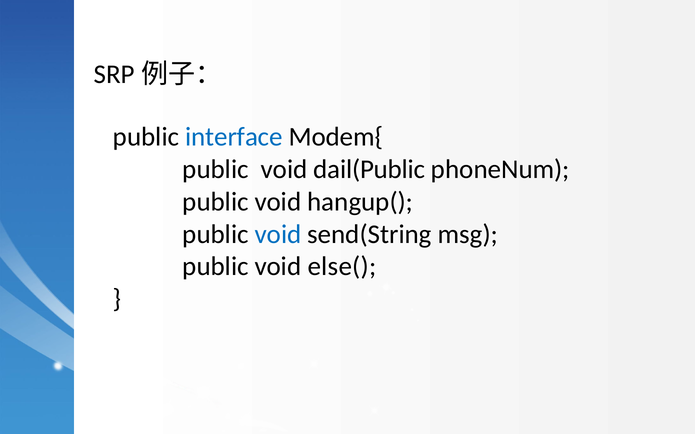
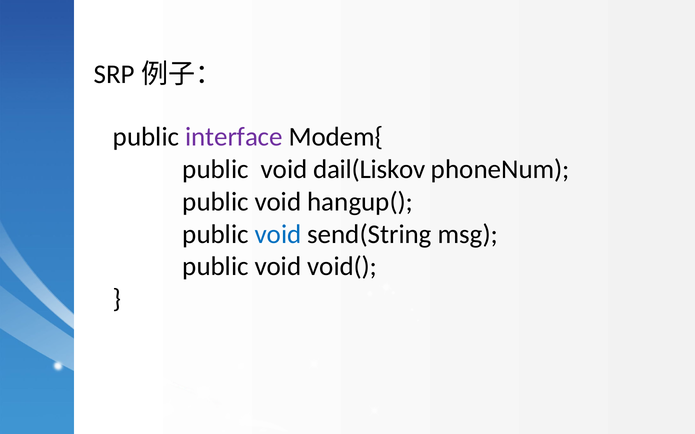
interface colour: blue -> purple (234, 137)
dail(Public: dail(Public -> dail(Liskov (369, 169)
else(: else( -> void( (342, 267)
